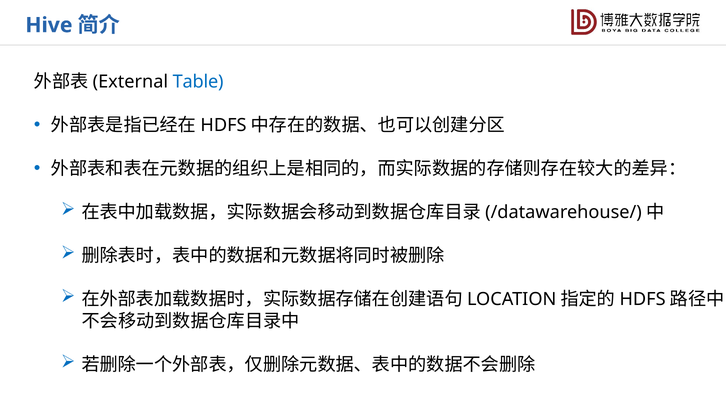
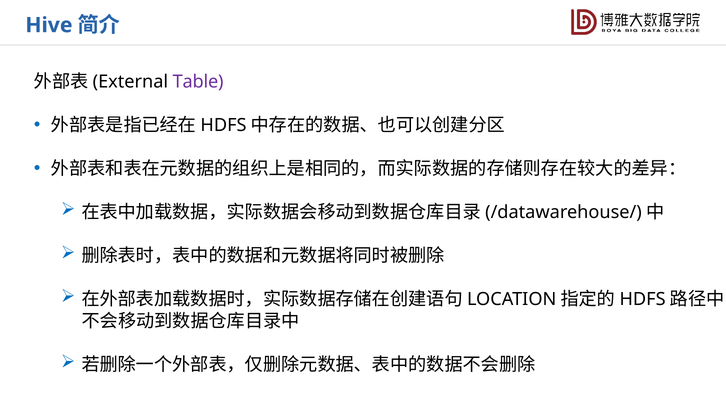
Table colour: blue -> purple (198, 82)
